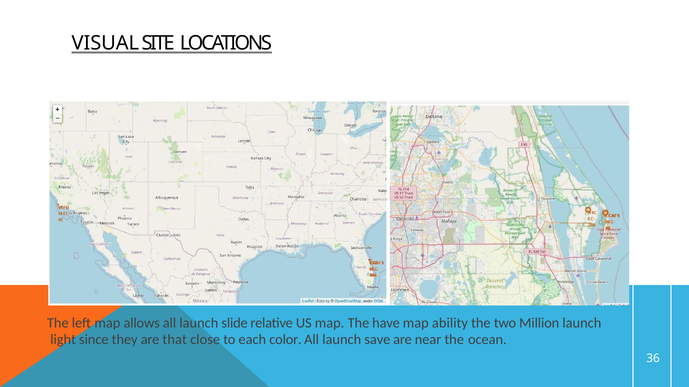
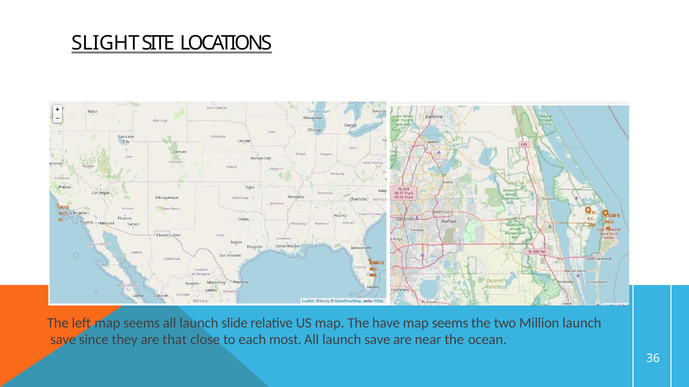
VISUAL: VISUAL -> SLIGHT (105, 43)
left map allows: allows -> seems (142, 324)
ability: ability -> seems (450, 324)
light: light -> save (63, 340)
color: color -> most (285, 340)
